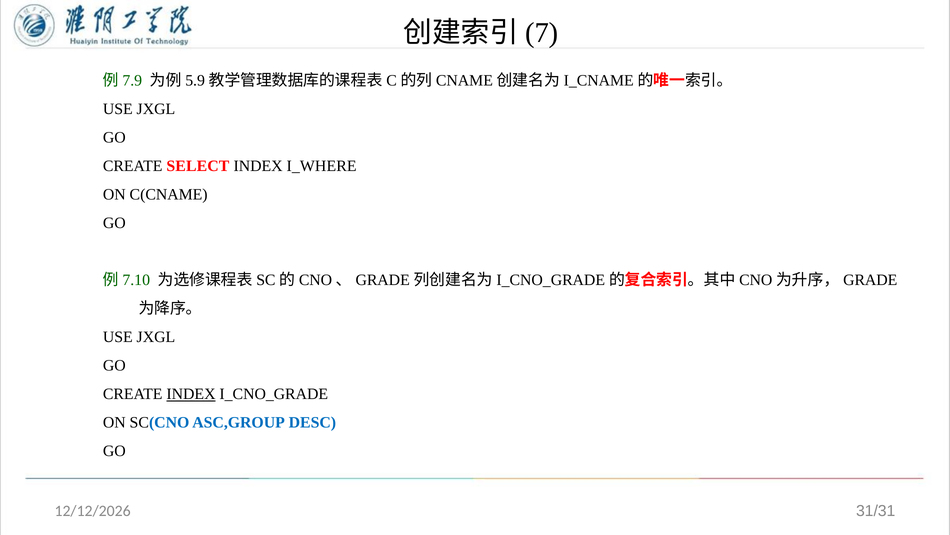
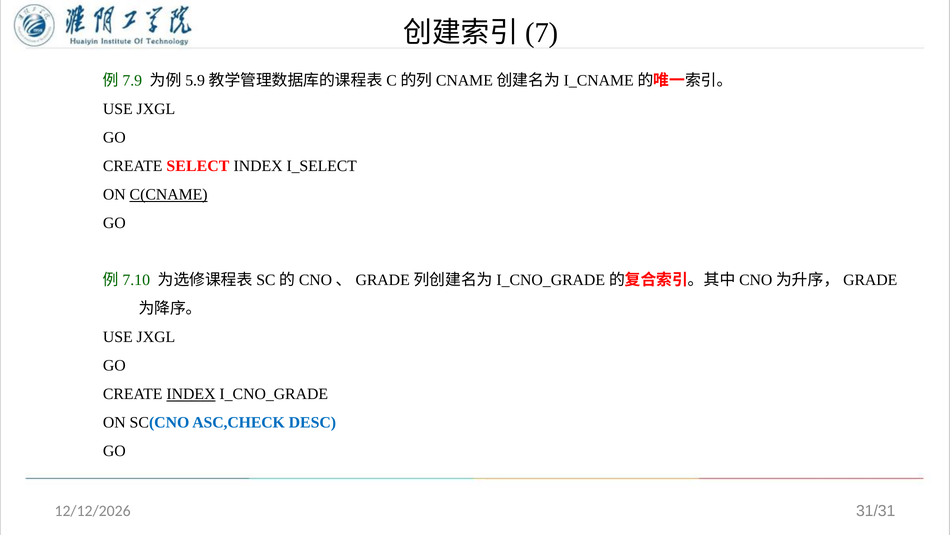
I_WHERE: I_WHERE -> I_SELECT (322, 166)
C(CNAME underline: none -> present (169, 194)
ASC,GROUP: ASC,GROUP -> ASC,CHECK (239, 422)
